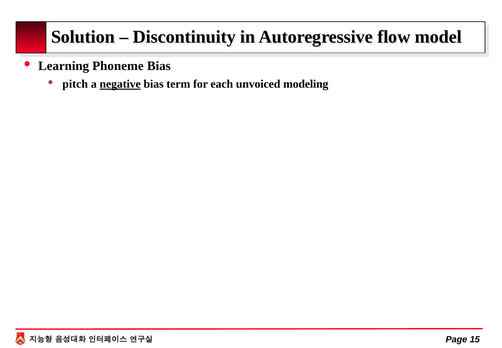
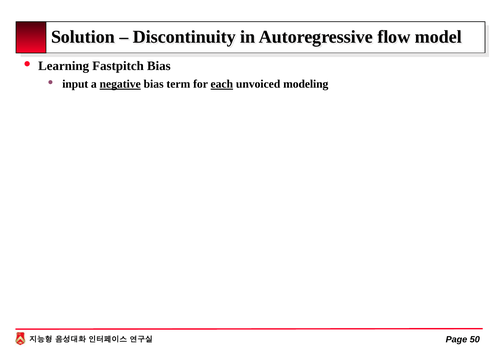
Phoneme: Phoneme -> Fastpitch (118, 66)
pitch: pitch -> input (75, 84)
each underline: none -> present (222, 84)
15: 15 -> 50 (475, 339)
